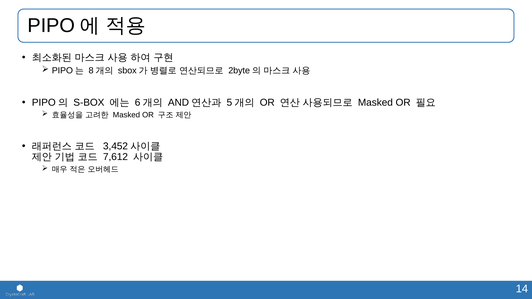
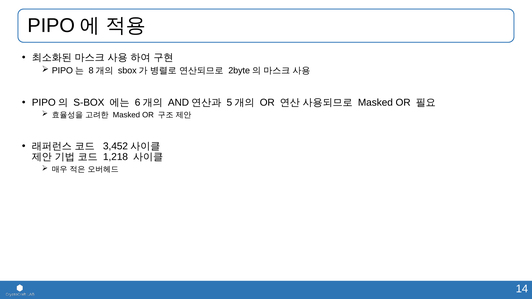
7,612: 7,612 -> 1,218 (115, 157)
